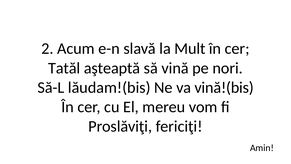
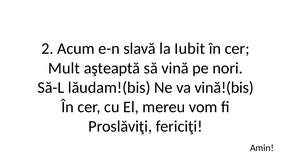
Mult: Mult -> Iubit (190, 49)
Tatăl: Tatăl -> Mult (64, 68)
